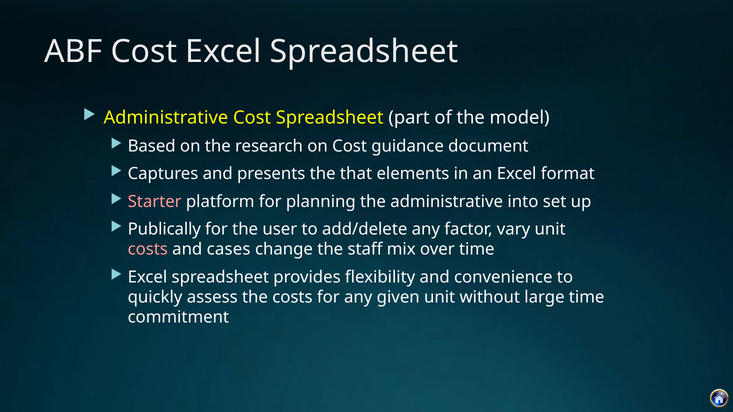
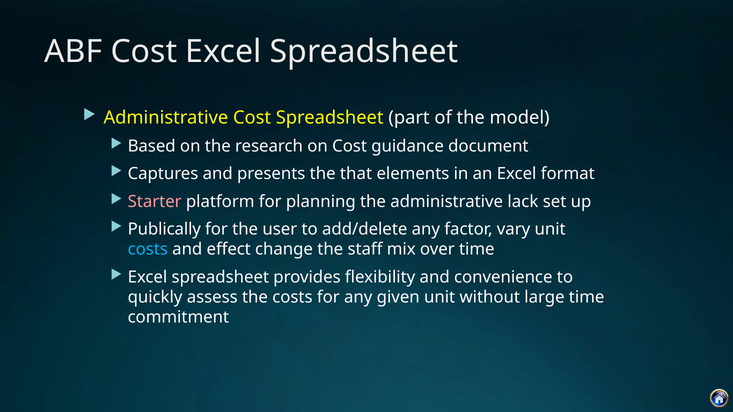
into: into -> lack (523, 202)
costs colour: pink -> light blue (148, 250)
cases: cases -> effect (229, 250)
